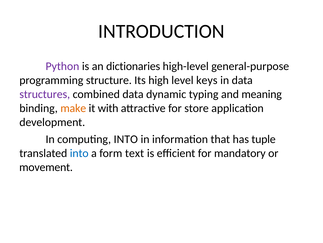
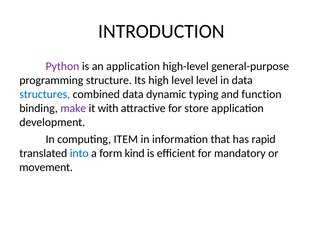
an dictionaries: dictionaries -> application (133, 66)
level keys: keys -> level (207, 80)
structures colour: purple -> blue (45, 94)
meaning: meaning -> function (262, 94)
make colour: orange -> purple (73, 108)
computing INTO: INTO -> ITEM (126, 139)
tuple: tuple -> rapid (264, 139)
text: text -> kind (135, 153)
